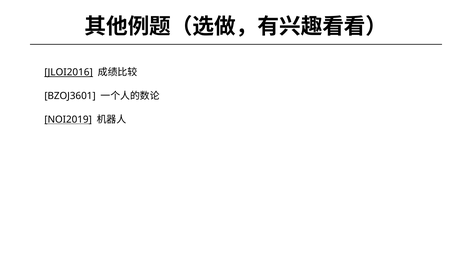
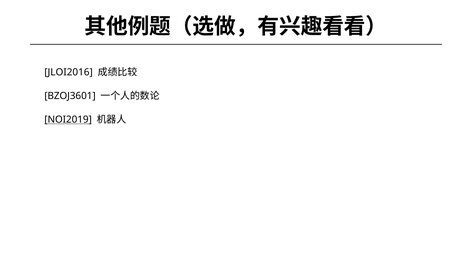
JLOI2016 underline: present -> none (69, 72)
